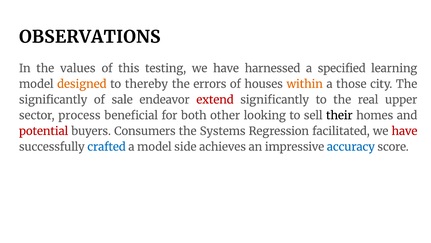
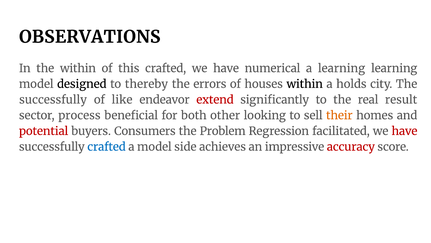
the values: values -> within (78, 68)
this testing: testing -> crafted (166, 68)
harnessed: harnessed -> numerical (272, 68)
a specified: specified -> learning (342, 68)
designed colour: orange -> black (82, 84)
within colour: orange -> black (305, 84)
those: those -> holds (351, 84)
significantly: significantly -> successfully (53, 100)
sale: sale -> like (122, 100)
upper: upper -> result (401, 100)
their colour: black -> orange (339, 115)
Systems: Systems -> Problem (223, 131)
accuracy colour: blue -> red (351, 147)
